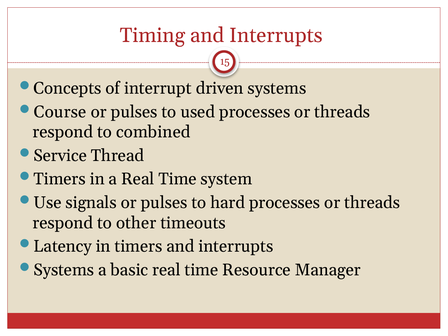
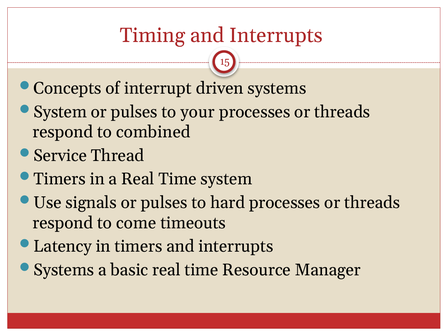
Course: Course -> System (60, 112)
used: used -> your (198, 112)
other: other -> come (136, 223)
